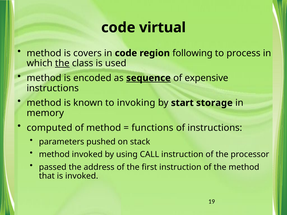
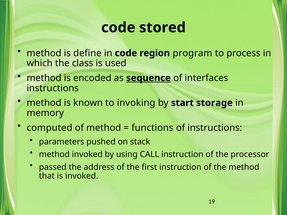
virtual: virtual -> stored (162, 28)
covers: covers -> define (87, 53)
following: following -> program (192, 53)
the underline: present -> none (62, 63)
expensive: expensive -> interfaces (206, 78)
